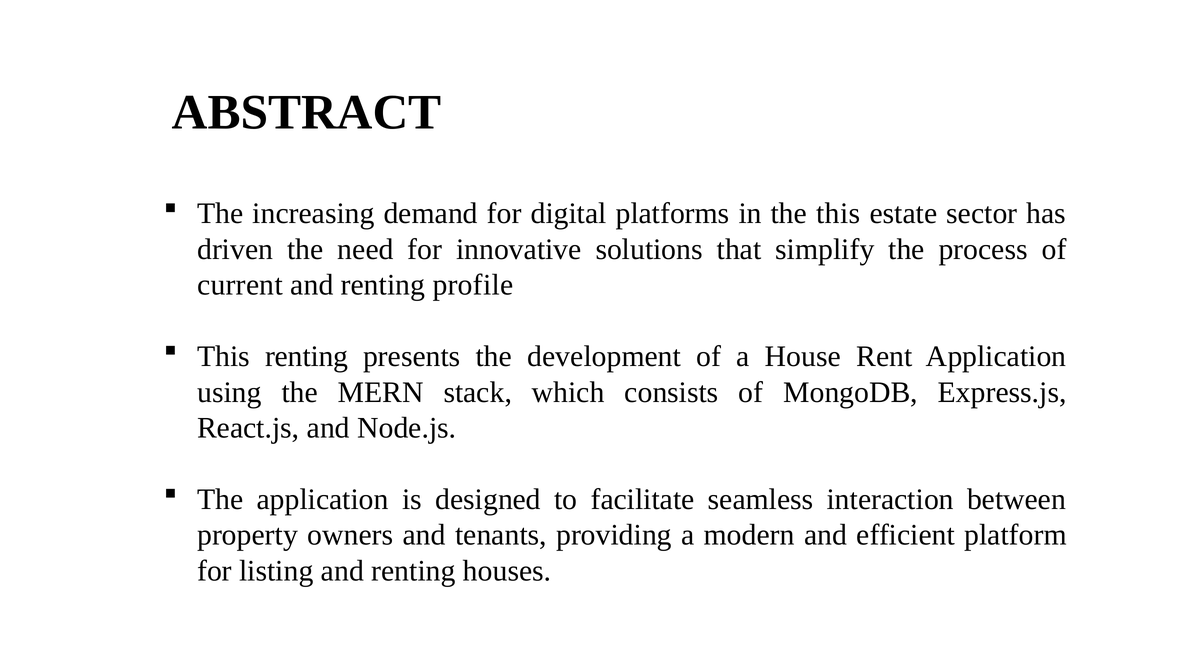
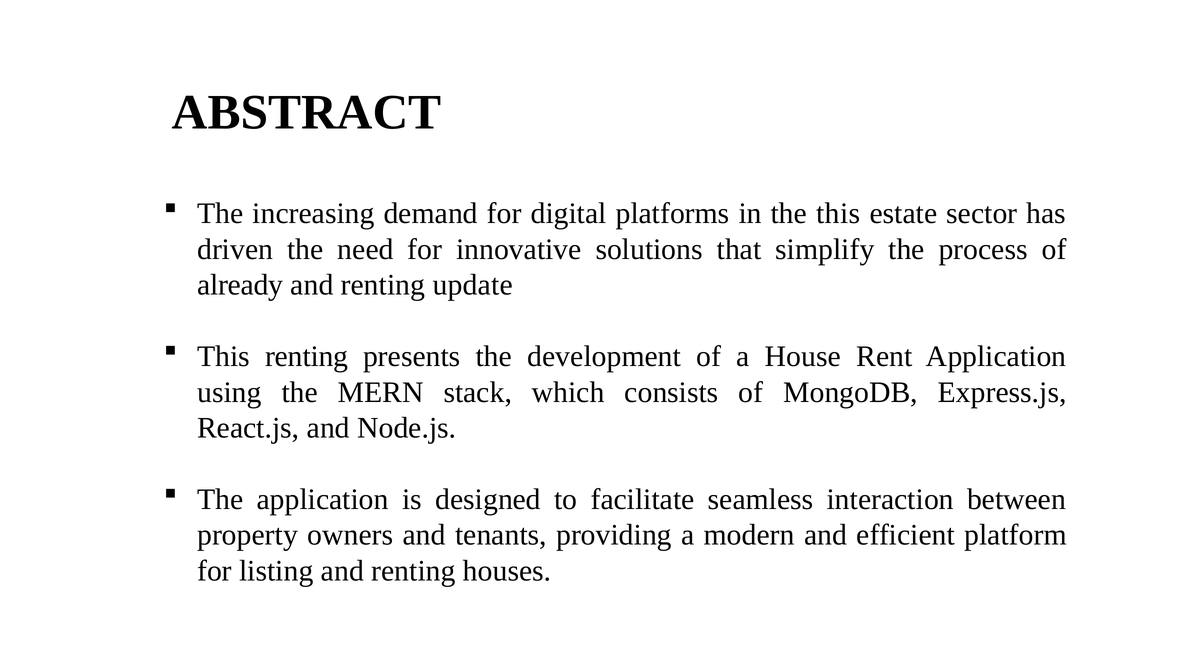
current: current -> already (240, 285)
profile: profile -> update (473, 285)
